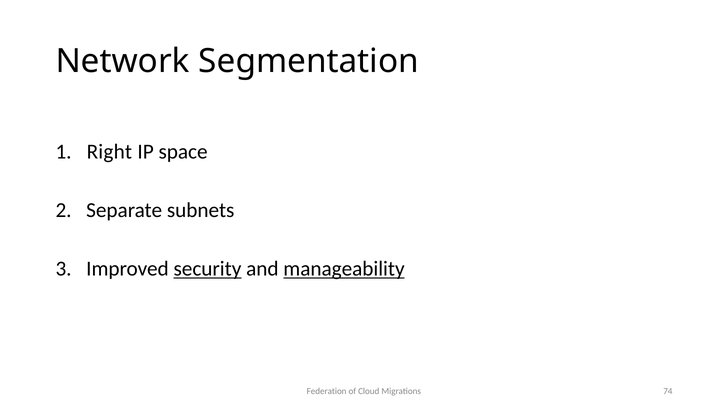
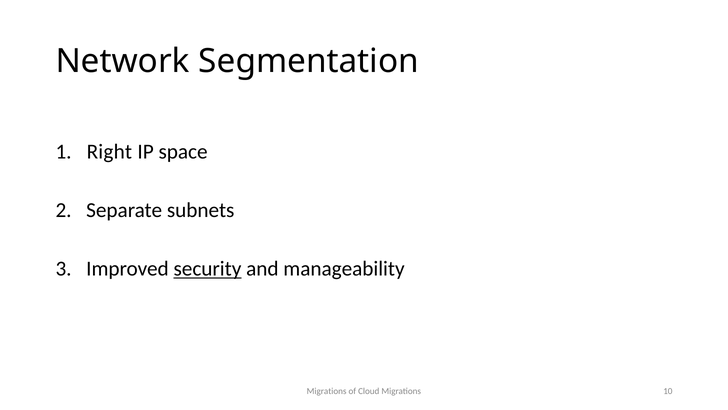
manageability underline: present -> none (344, 269)
Federation: Federation -> Migrations (327, 391)
74: 74 -> 10 (668, 391)
